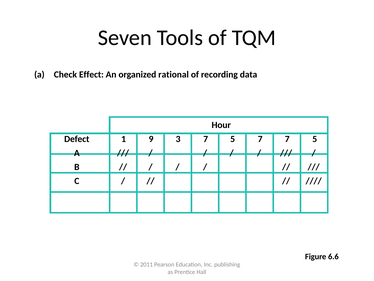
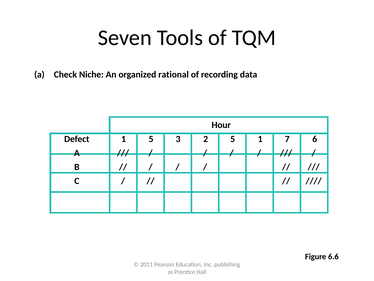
Effect: Effect -> Niche (91, 74)
1 9: 9 -> 5 (151, 139)
3 7: 7 -> 2 (206, 139)
5 7: 7 -> 1 (260, 139)
5: 5 -> 6 (315, 139)
